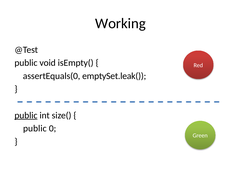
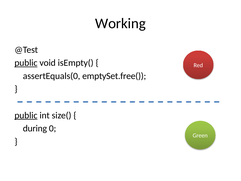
public underline: none -> present (26, 63)
emptySet.leak(: emptySet.leak( -> emptySet.free( (114, 76)
public: public -> during (35, 128)
